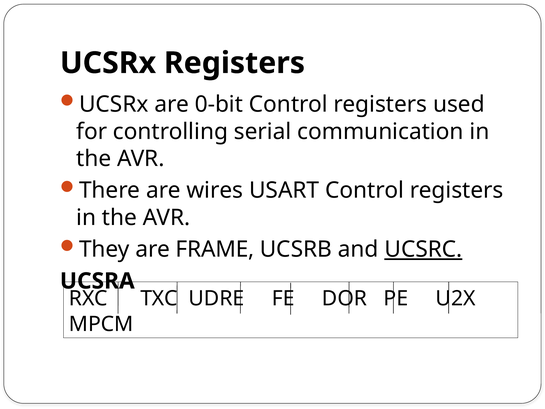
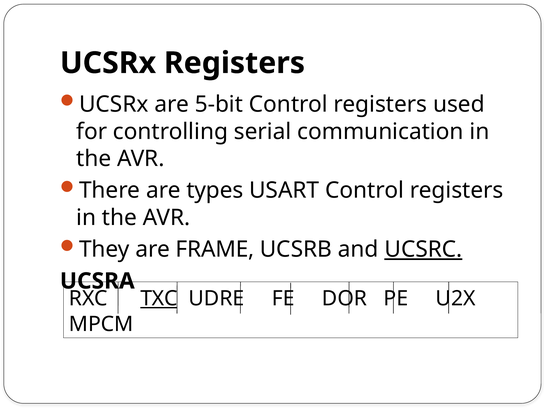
0-bit: 0-bit -> 5-bit (219, 104)
wires: wires -> types (215, 190)
TXC underline: none -> present (159, 298)
